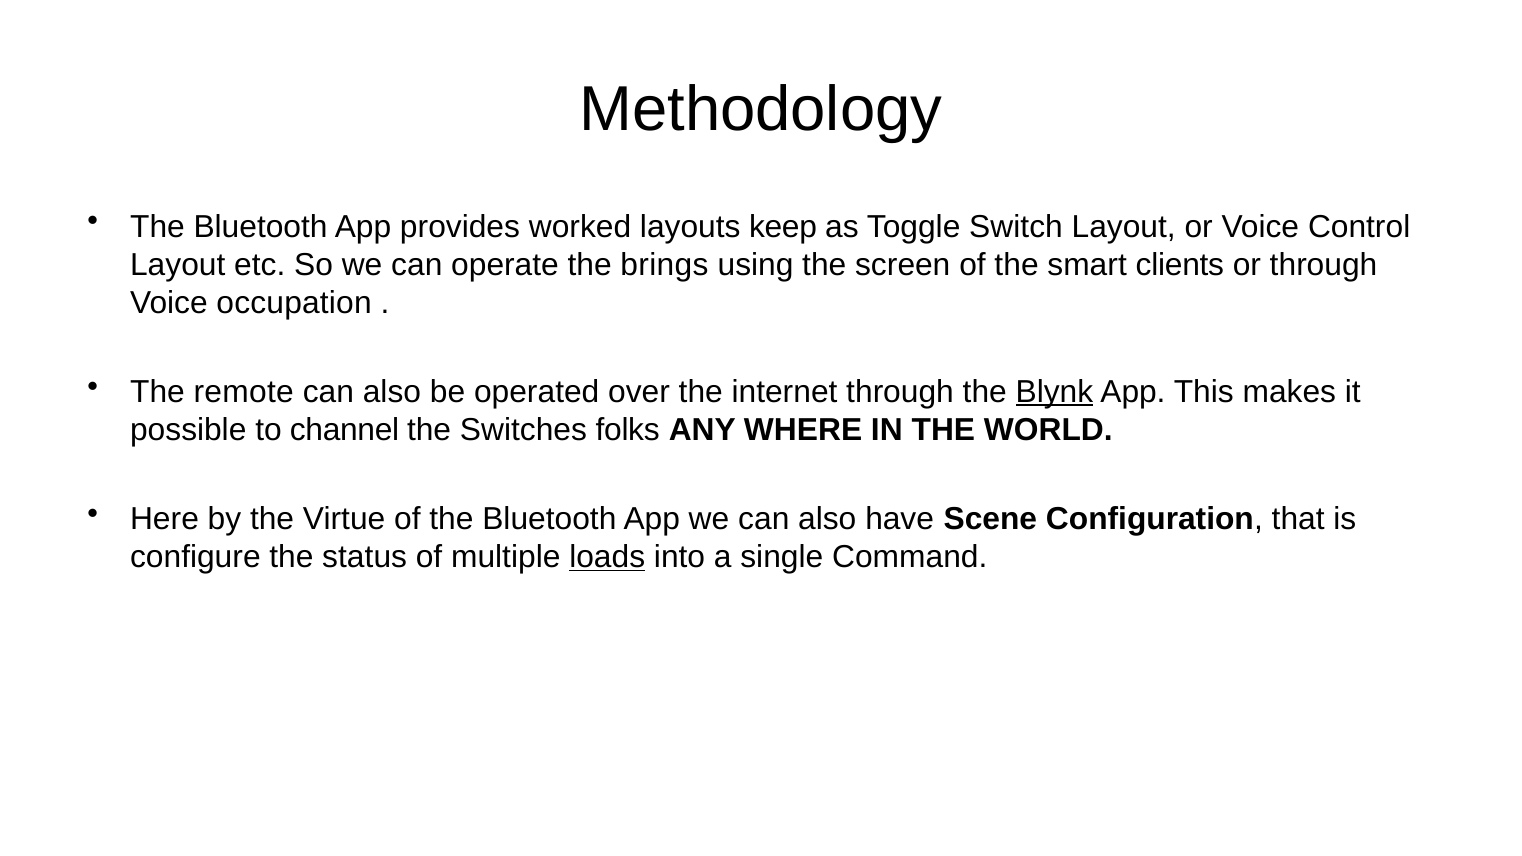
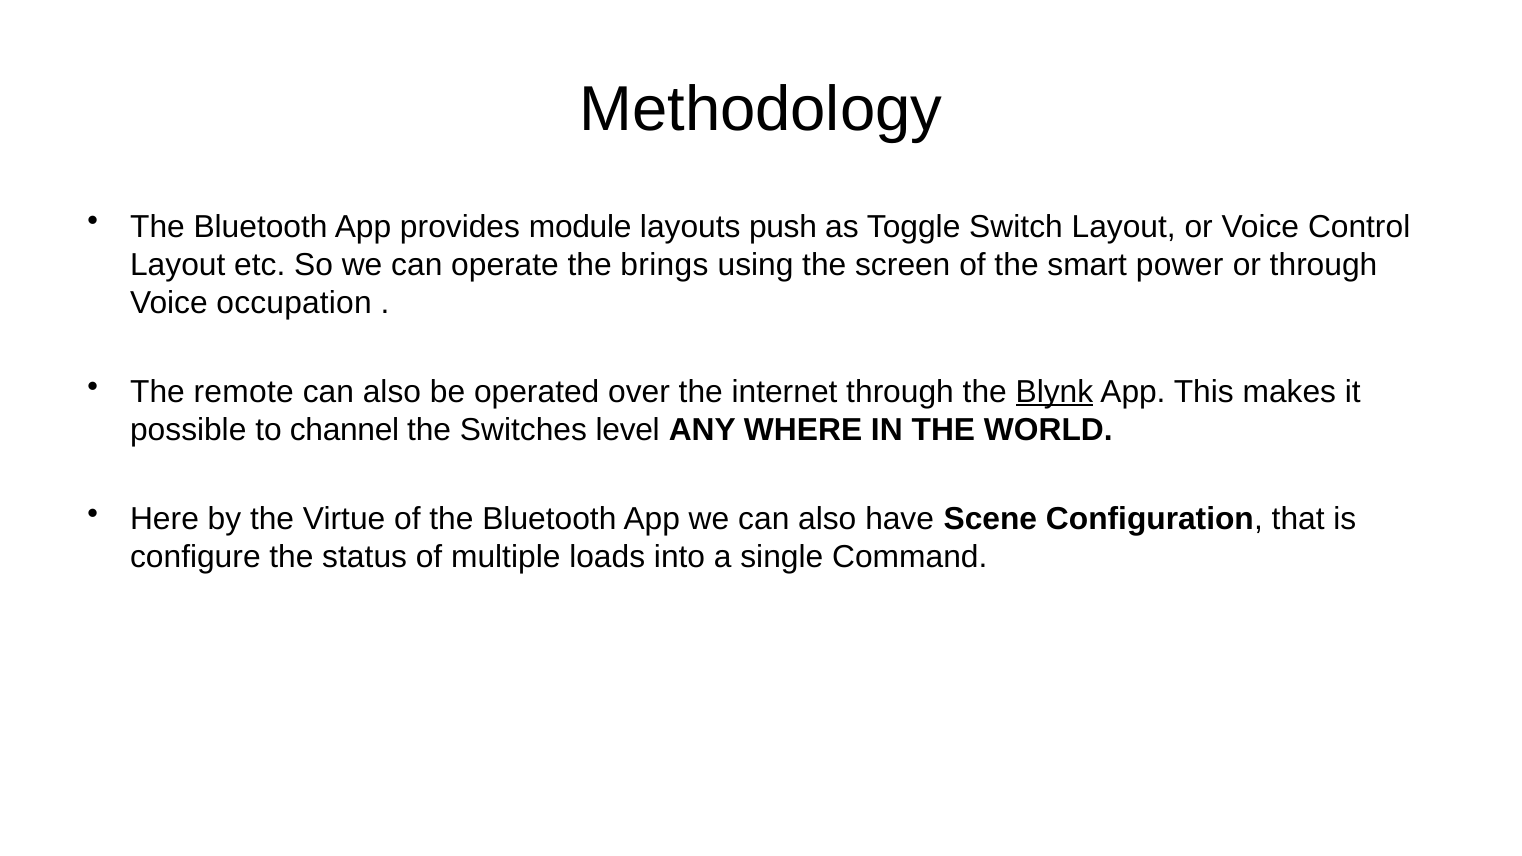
worked: worked -> module (580, 227)
keep: keep -> push (783, 227)
clients: clients -> power (1180, 265)
folks: folks -> level (628, 430)
loads underline: present -> none (607, 557)
